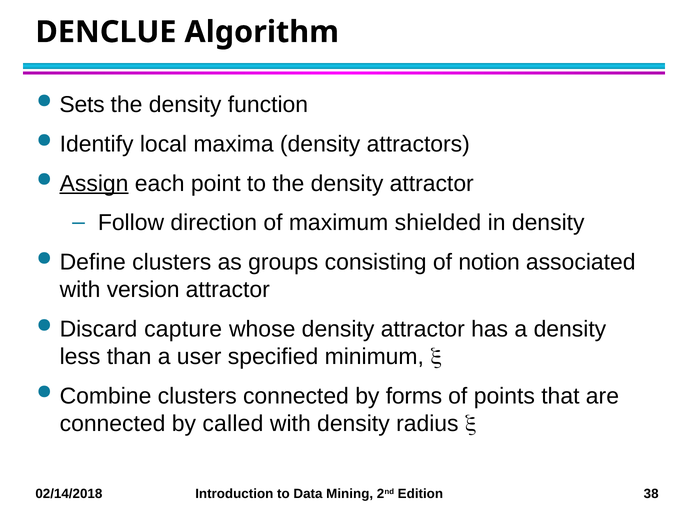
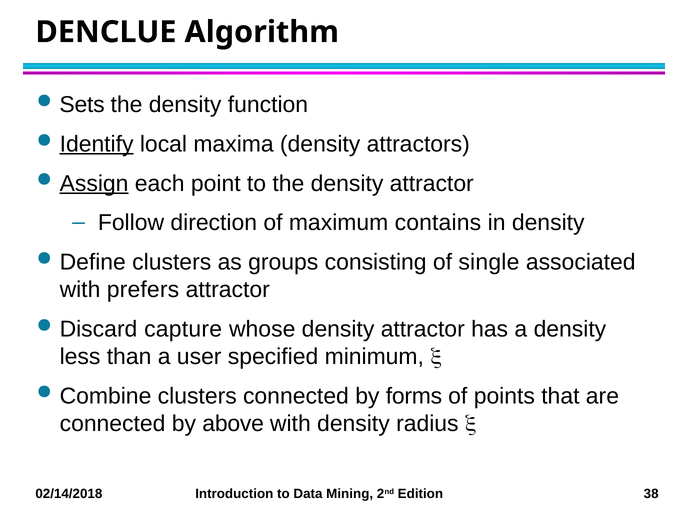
Identify underline: none -> present (97, 144)
shielded: shielded -> contains (438, 223)
notion: notion -> single (489, 262)
version: version -> prefers (143, 290)
called: called -> above (233, 424)
